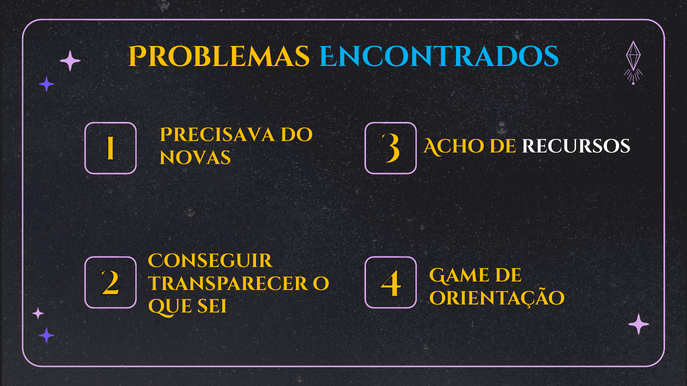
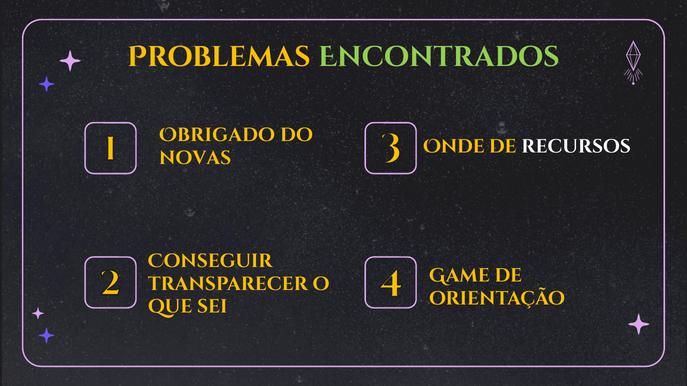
Encontrados colour: light blue -> light green (439, 57)
Precisava: Precisava -> Obrigado (217, 135)
Acho: Acho -> Onde (454, 147)
